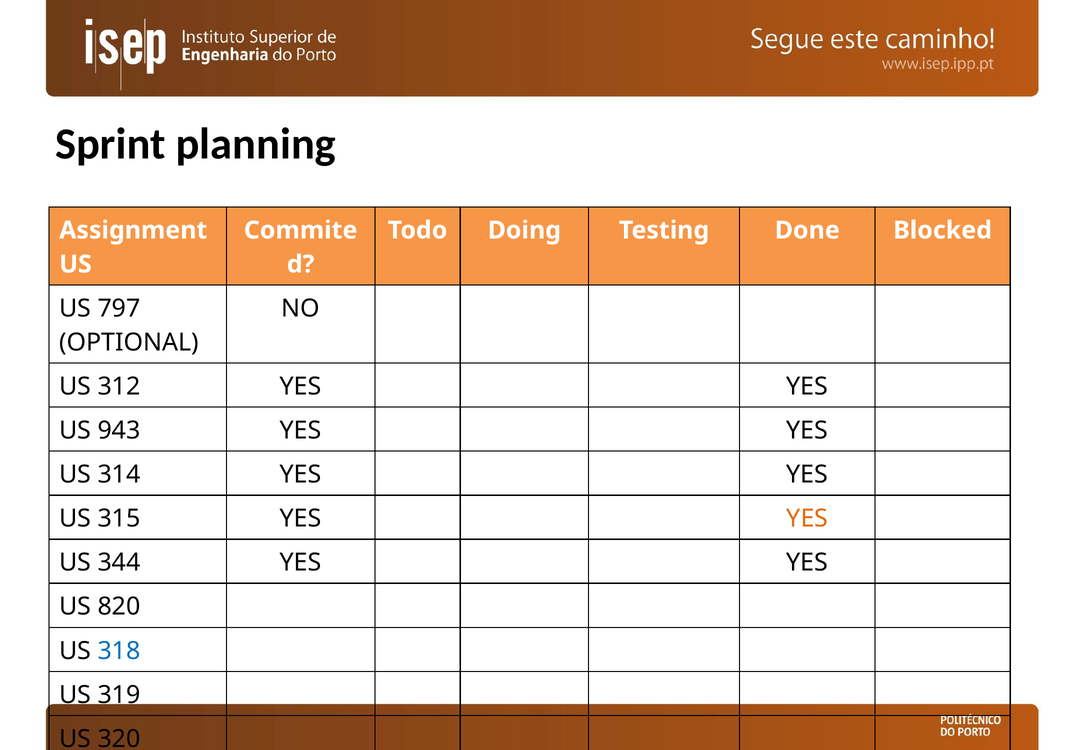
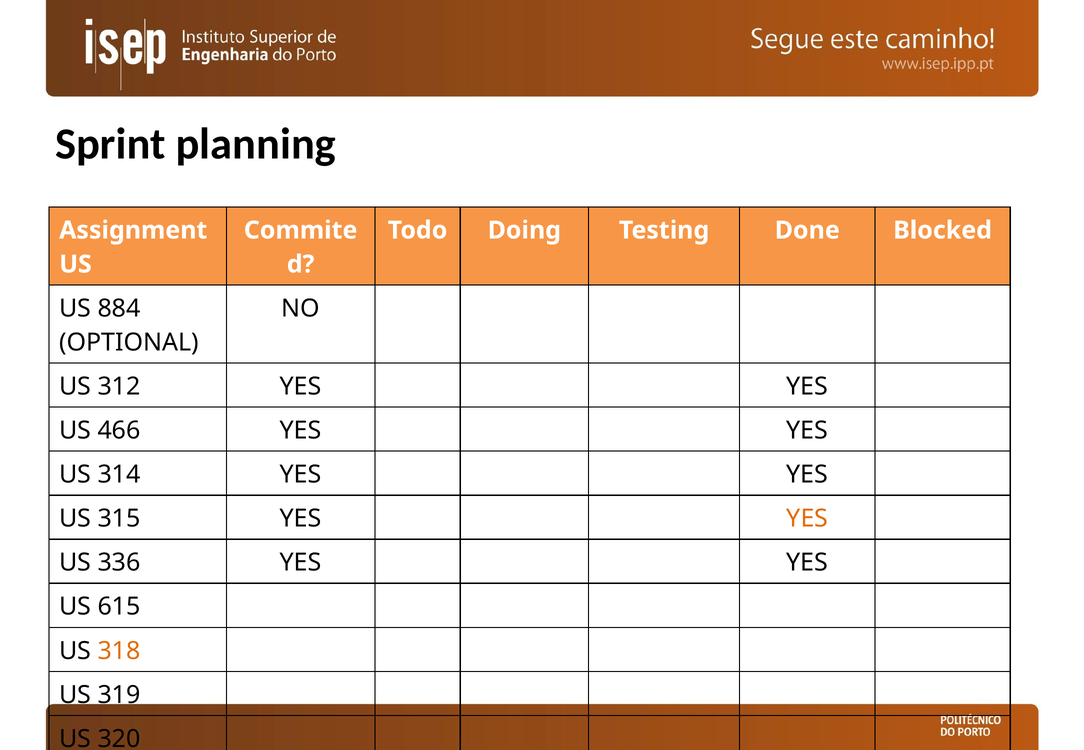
797: 797 -> 884 (119, 309)
943: 943 -> 466 (119, 431)
344: 344 -> 336 (119, 563)
820: 820 -> 615 (119, 607)
318 colour: blue -> orange (119, 651)
